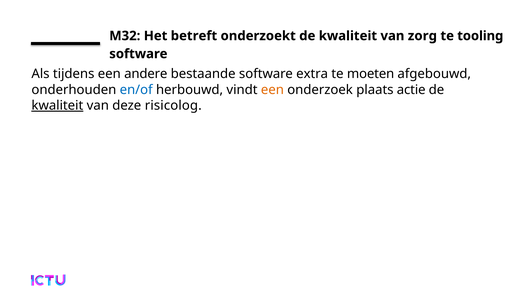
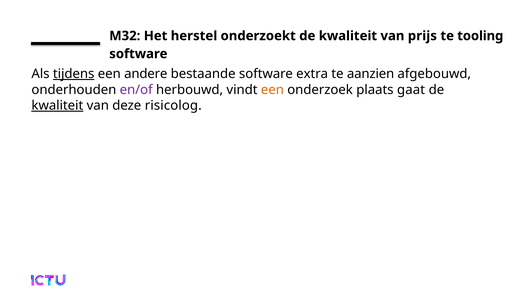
betreft: betreft -> herstel (194, 36)
zorg: zorg -> prijs (422, 36)
tijdens underline: none -> present (74, 74)
moeten: moeten -> aanzien (371, 74)
en/of colour: blue -> purple (136, 90)
actie: actie -> gaat (411, 90)
